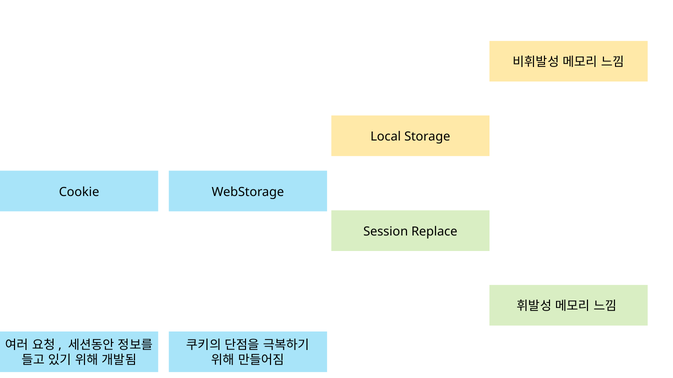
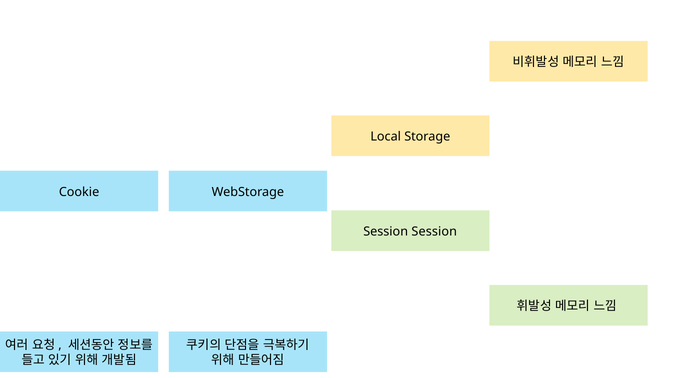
Session Replace: Replace -> Session (434, 232)
